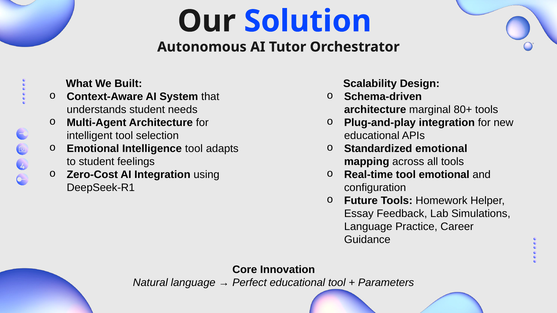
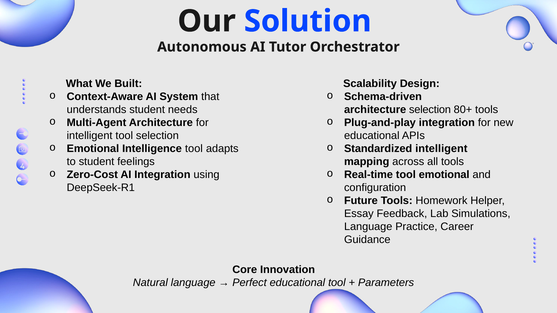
architecture marginal: marginal -> selection (430, 110)
Standardized emotional: emotional -> intelligent (441, 149)
